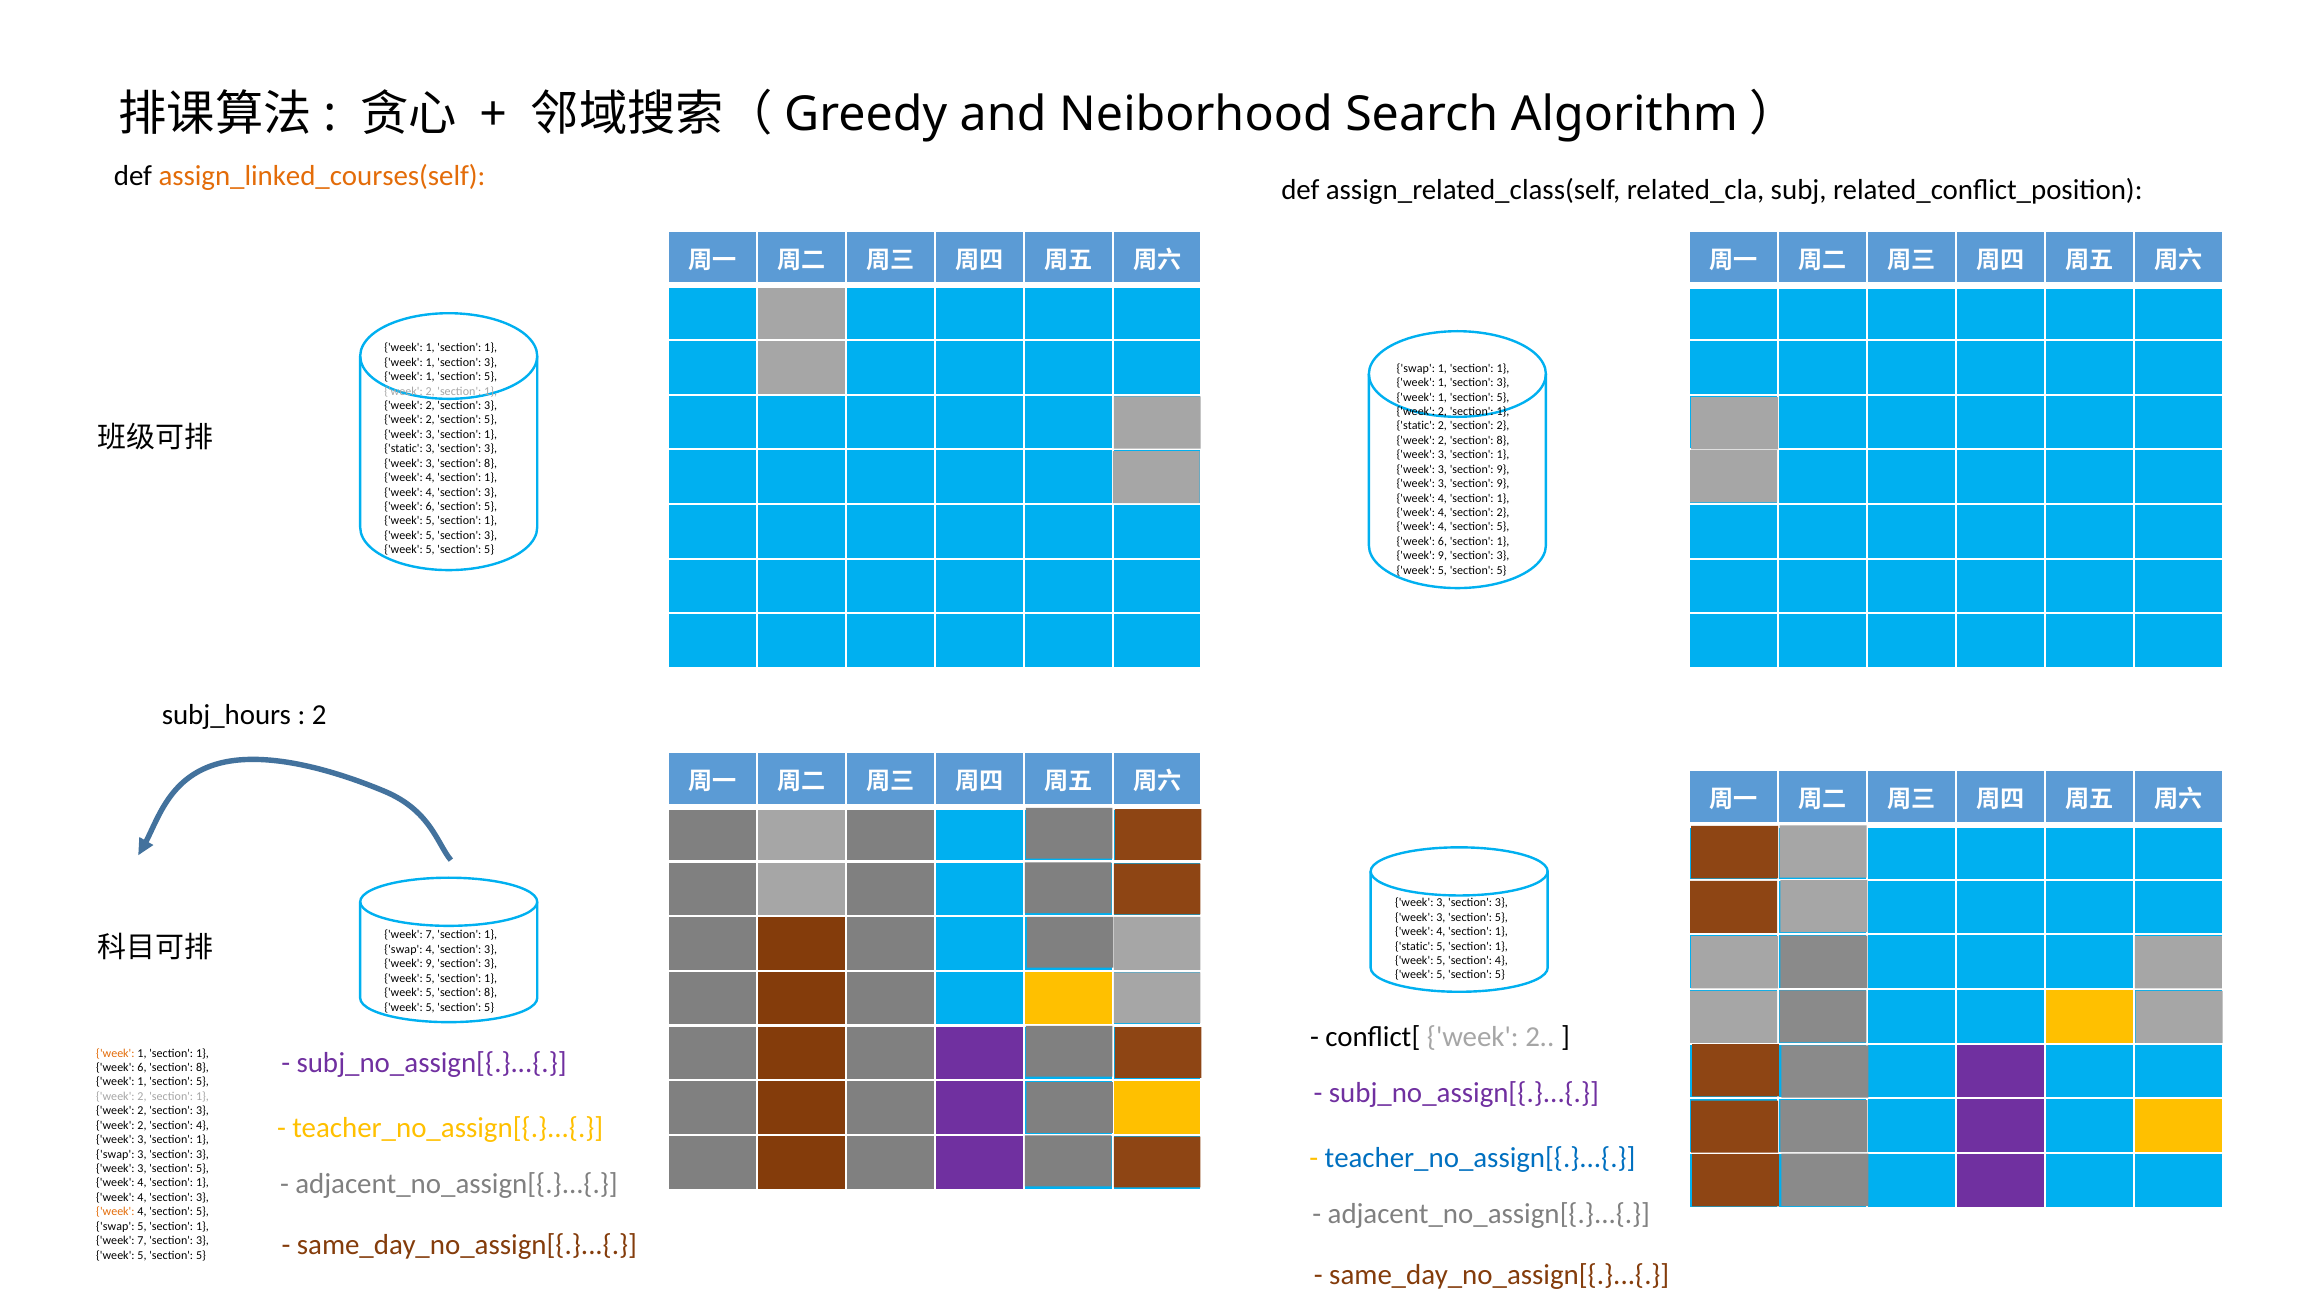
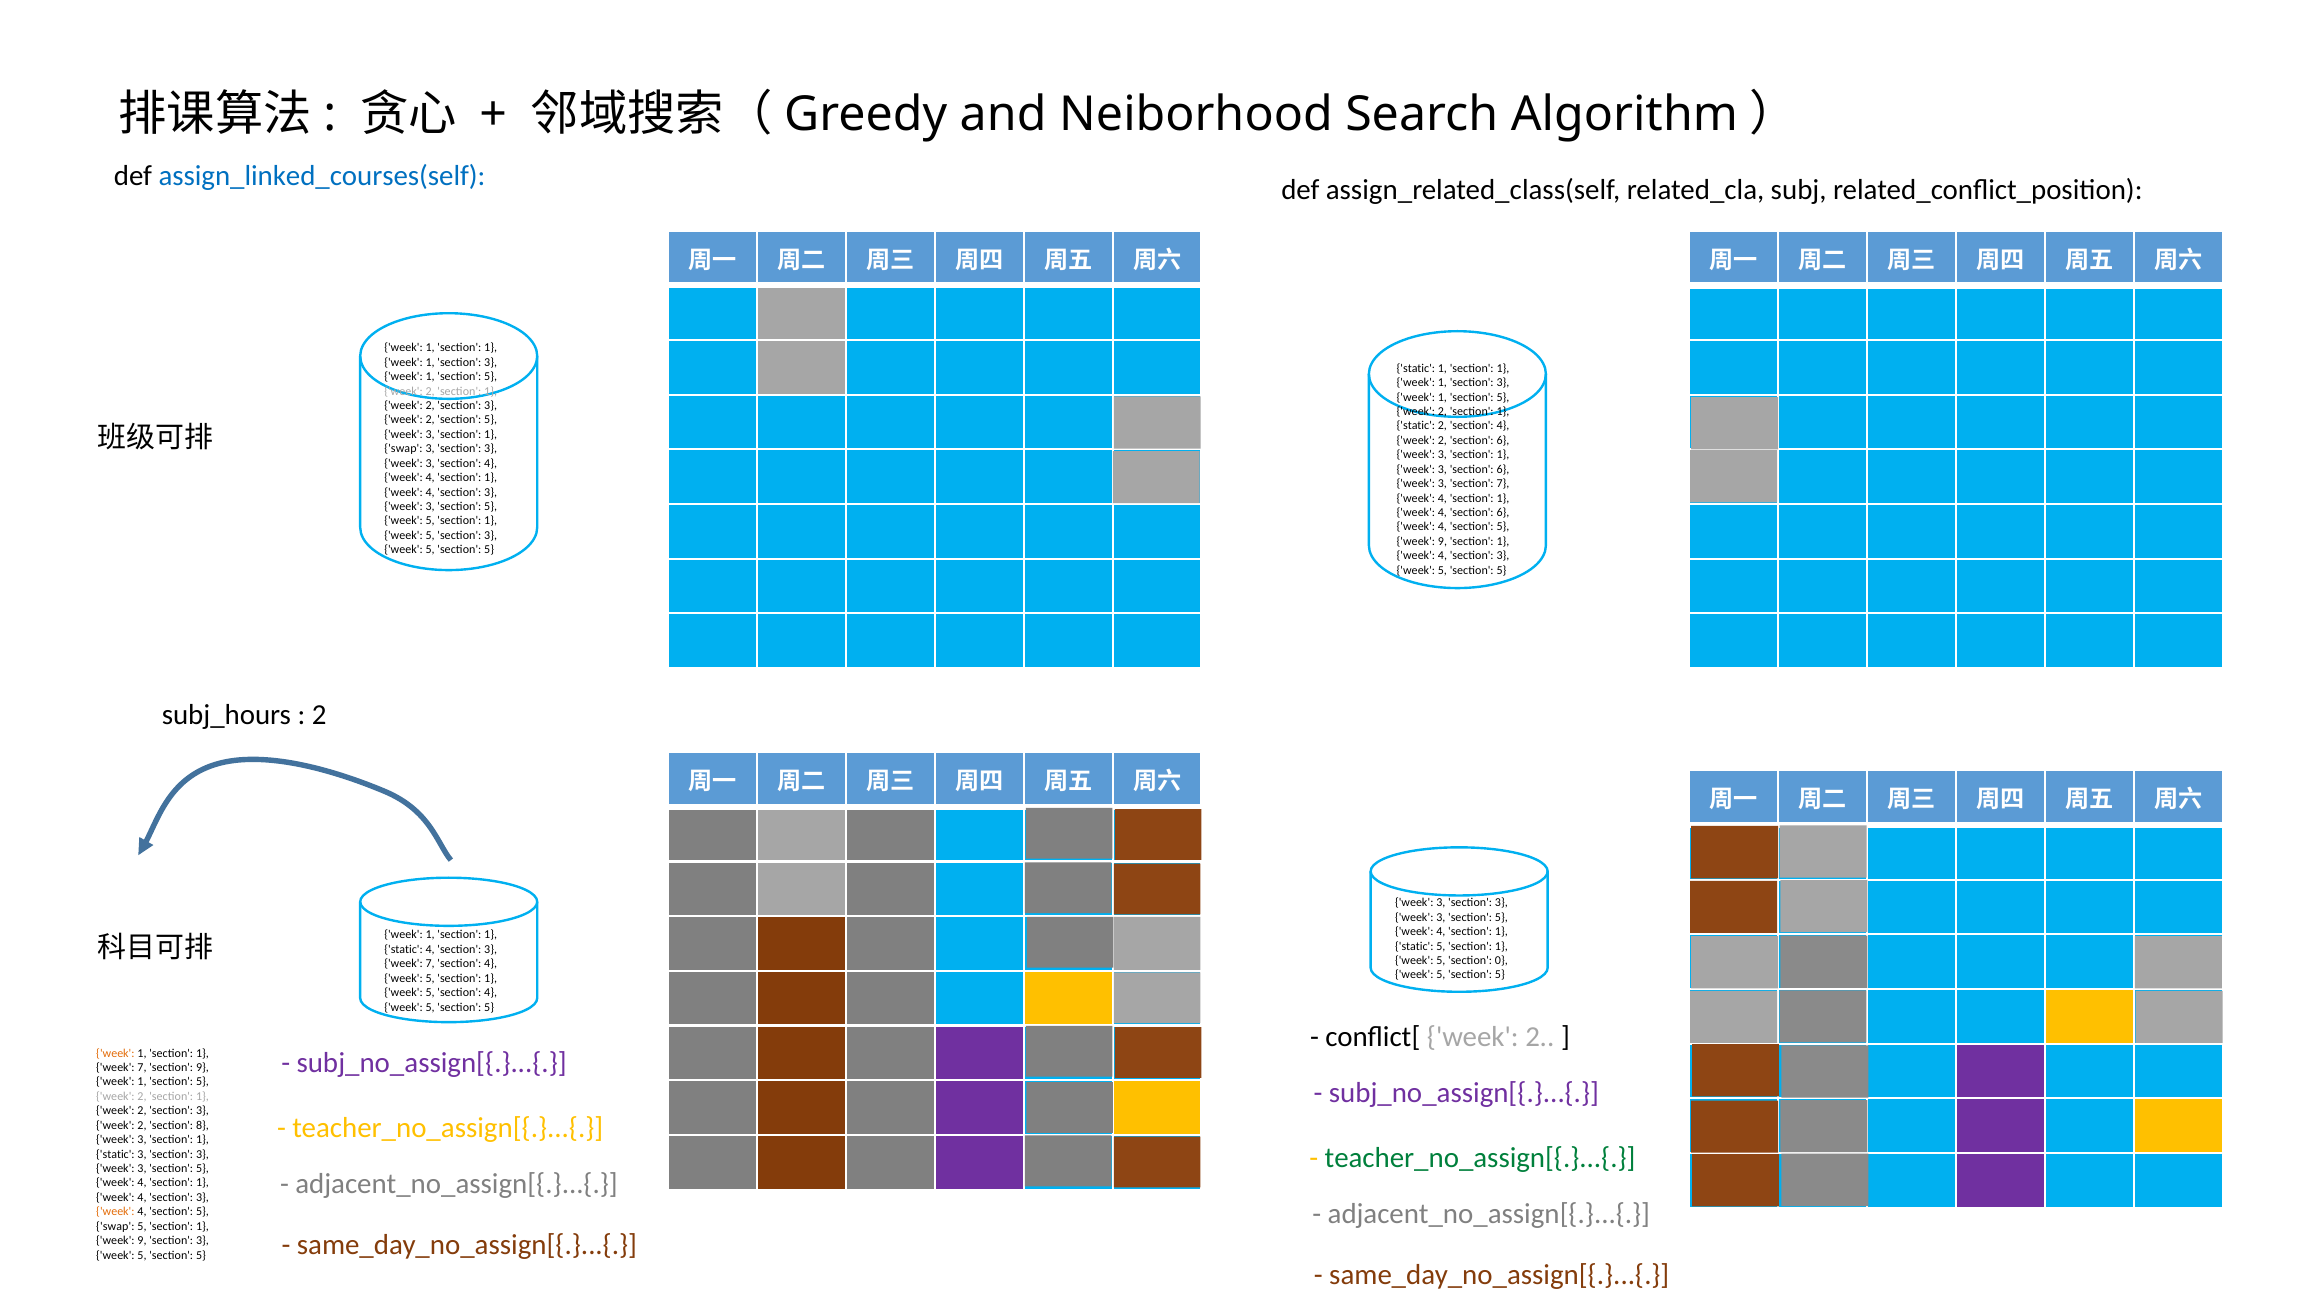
assign_linked_courses(self colour: orange -> blue (322, 176)
swap: swap -> static (1416, 368)
2 section 2: 2 -> 4 (1503, 426)
2 section 8: 8 -> 6 (1503, 440)
static: static -> swap (404, 449)
3 section 8: 8 -> 4 (491, 463)
9: 9 -> 6 (1503, 469)
9: 9 -> 7 (1503, 484)
6: 6 -> 3 (430, 506)
4 section 2: 2 -> 6 (1503, 512)
6: 6 -> 9 (1442, 541)
9: 9 -> 4 (1442, 556)
7: 7 -> 1 (430, 935)
swap: swap -> static (404, 949)
5 section 4: 4 -> 0 (1501, 960)
9: 9 -> 7 (430, 964)
3: 3 -> 4 (491, 964)
5 section 8: 8 -> 4 (491, 992)
6: 6 -> 7 (142, 1067)
8: 8 -> 9 (202, 1067)
2 section 4: 4 -> 8 (202, 1125)
teacher_no_assign[{.}...{ colour: blue -> green (1480, 1158)
swap: swap -> static (115, 1154)
7: 7 -> 9 (142, 1241)
